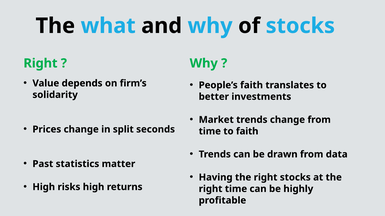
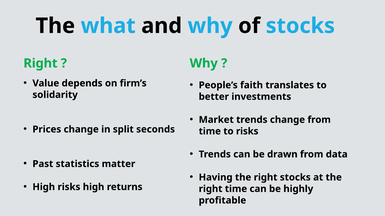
to faith: faith -> risks (247, 132)
